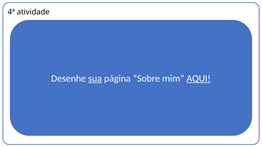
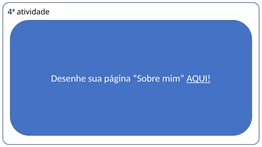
sua underline: present -> none (95, 79)
